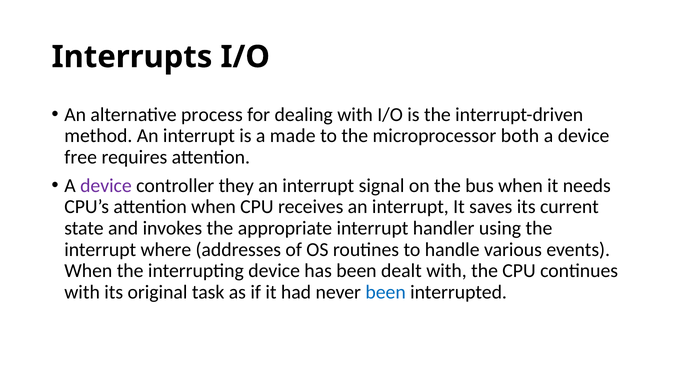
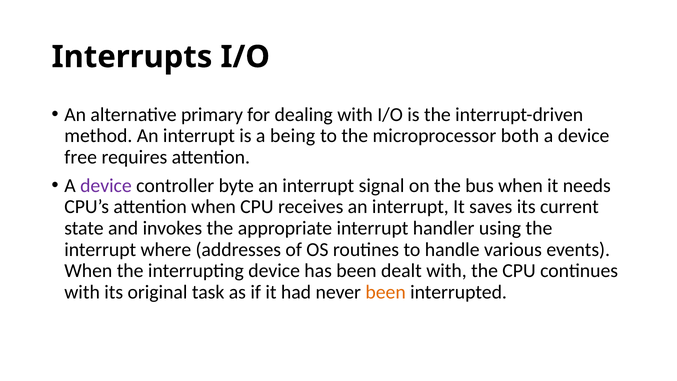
process: process -> primary (212, 114)
made: made -> being (293, 136)
they: they -> byte (236, 186)
been colour: blue -> orange (386, 292)
